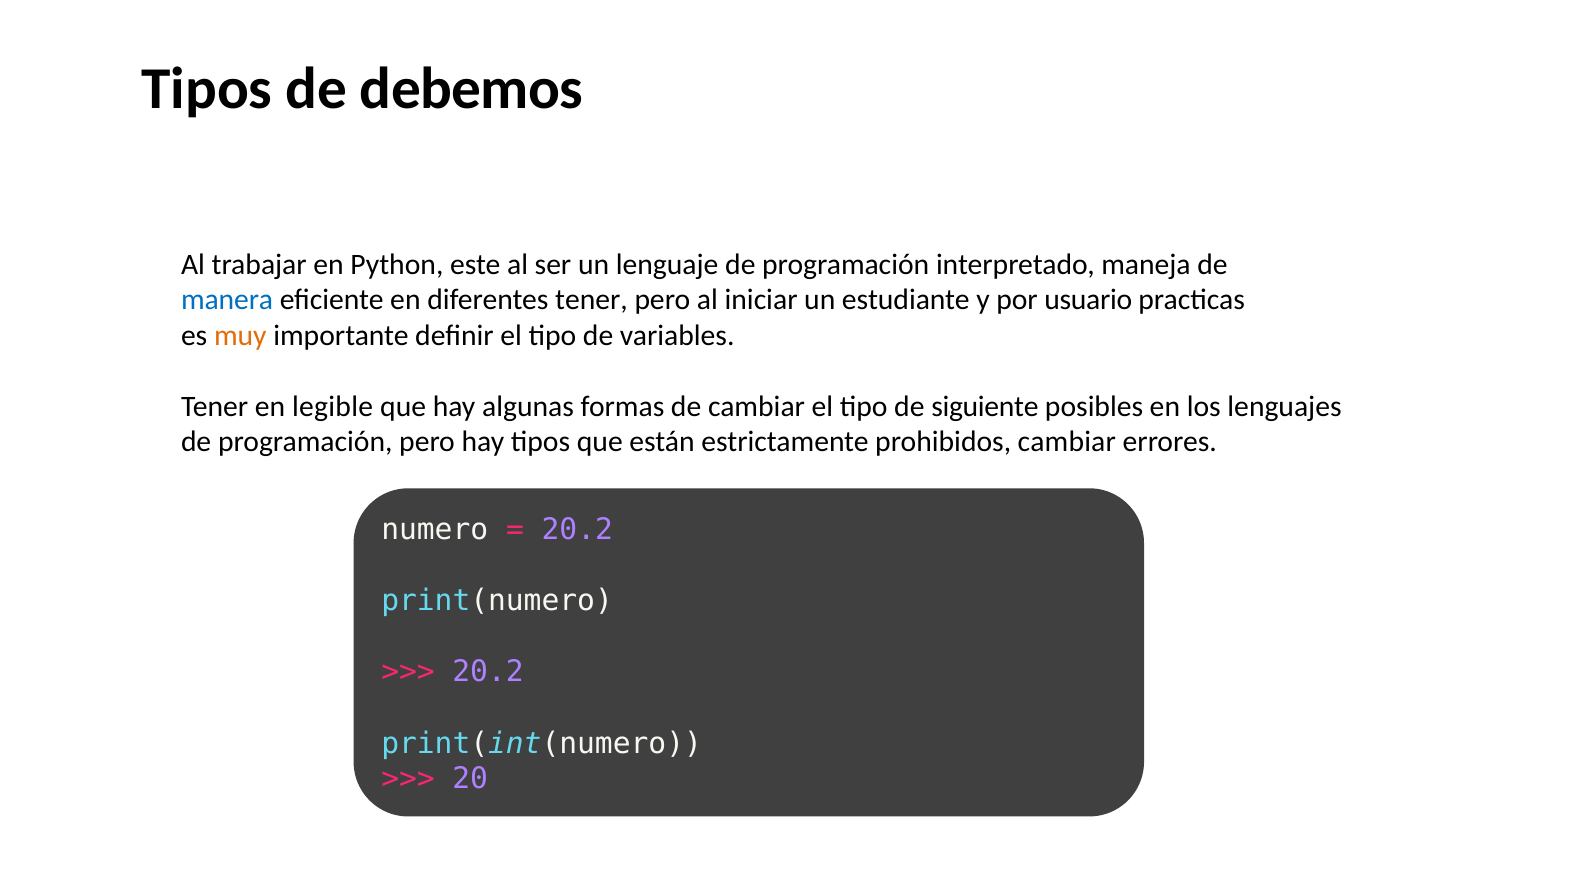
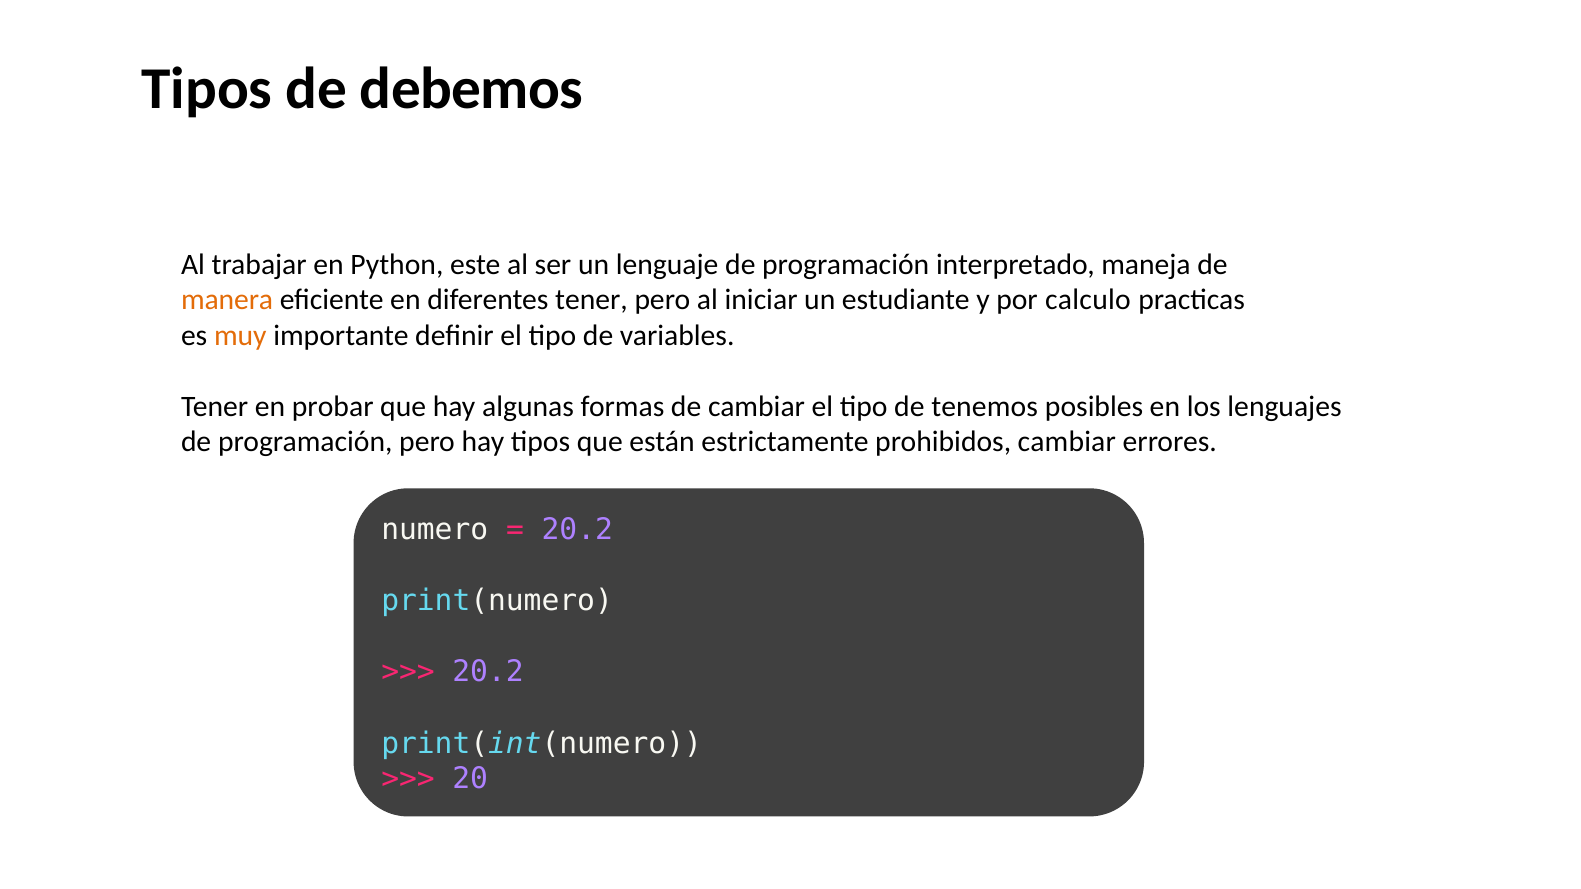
manera colour: blue -> orange (227, 300)
usuario: usuario -> calculo (1088, 300)
legible: legible -> probar (333, 407)
siguiente: siguiente -> tenemos (985, 407)
